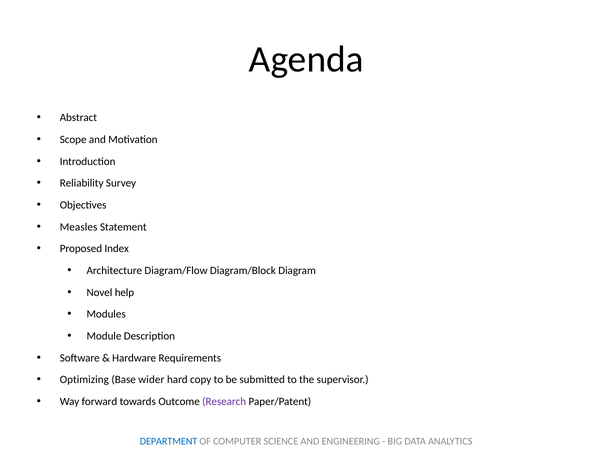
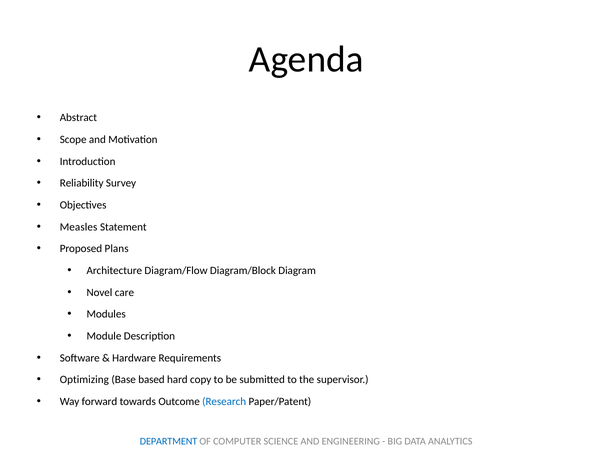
Index: Index -> Plans (117, 249)
help: help -> care (124, 292)
wider: wider -> based (151, 380)
Research colour: purple -> blue (224, 401)
